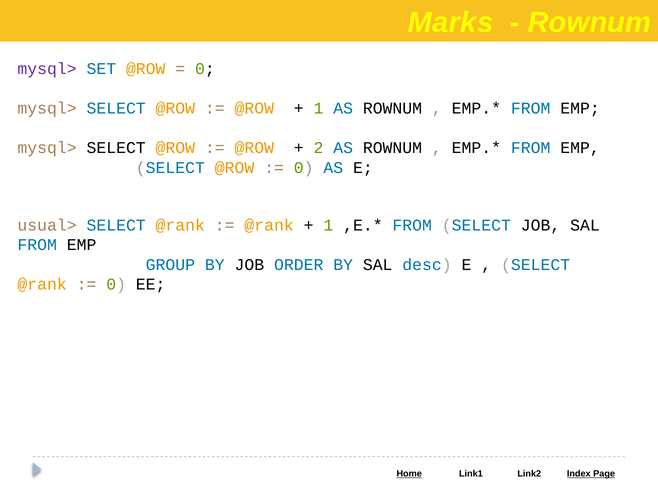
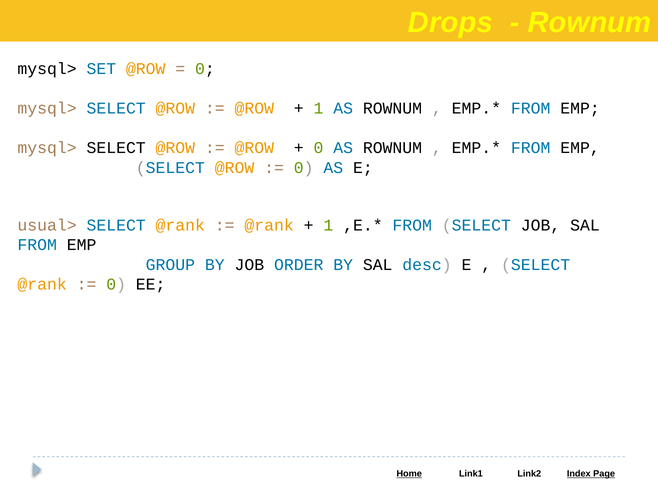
Marks: Marks -> Drops (450, 23)
mysql> colour: purple -> black (47, 69)
2: 2 -> 0 (318, 148)
